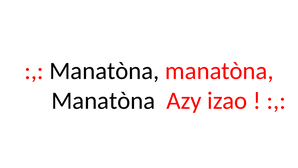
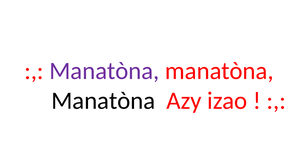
Manatòna colour: black -> purple (104, 71)
